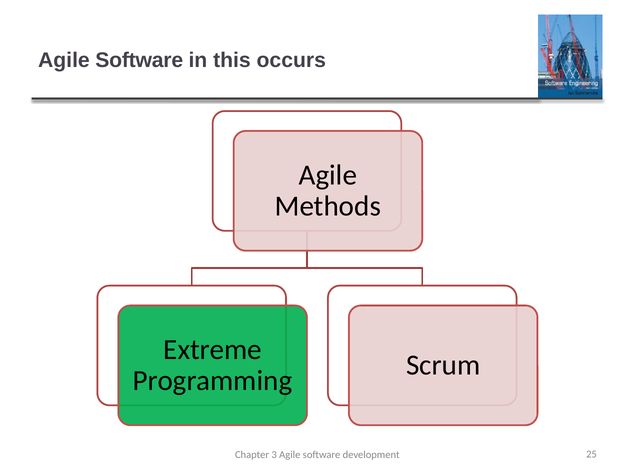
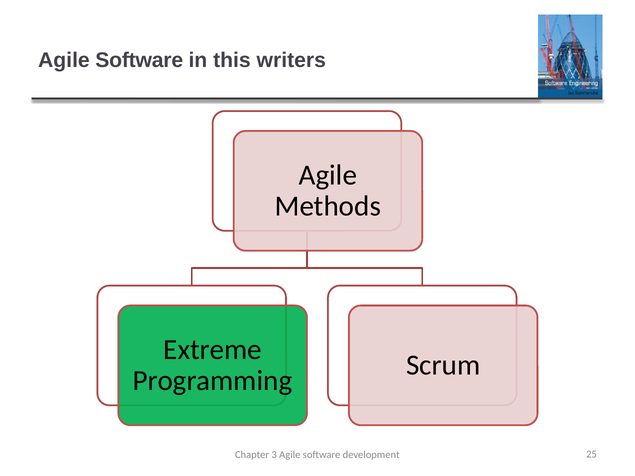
occurs: occurs -> writers (291, 60)
